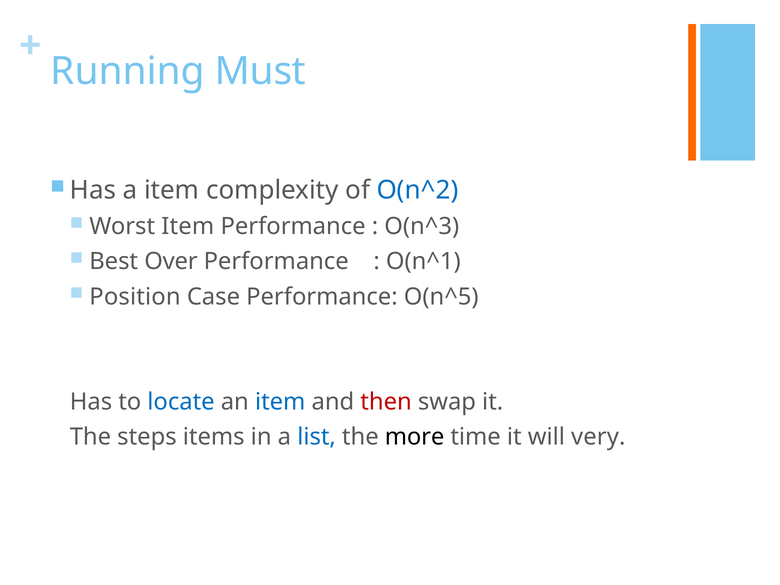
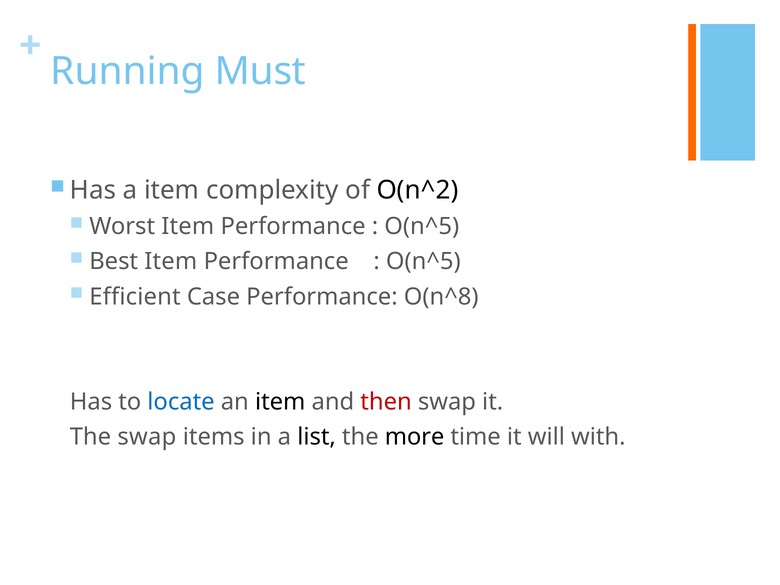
O(n^2 colour: blue -> black (417, 190)
O(n^3: O(n^3 -> O(n^5 (422, 227)
Best Over: Over -> Item (171, 262)
O(n^1: O(n^1 -> O(n^5 (423, 262)
Position: Position -> Efficient (135, 297)
O(n^5: O(n^5 -> O(n^8 (441, 297)
item colour: blue -> black (280, 402)
The steps: steps -> swap (147, 437)
list colour: blue -> black (317, 437)
very: very -> with (598, 437)
